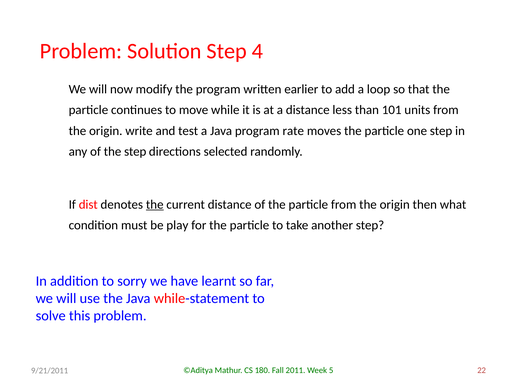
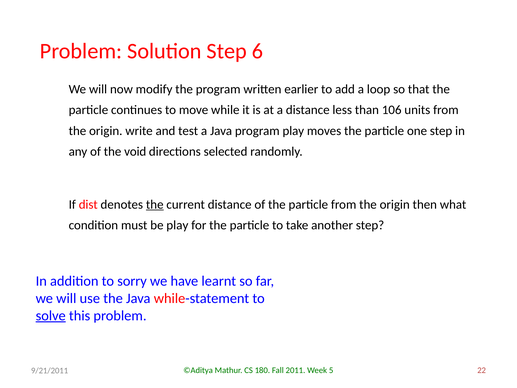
4: 4 -> 6 (257, 51)
101: 101 -> 106 (392, 110)
program rate: rate -> play (293, 131)
the step: step -> void (135, 152)
solve underline: none -> present (51, 315)
